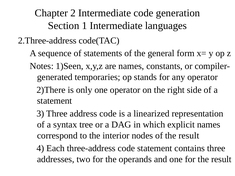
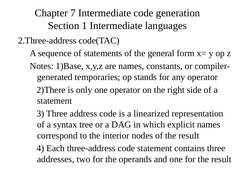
2: 2 -> 7 (73, 13)
1)Seen: 1)Seen -> 1)Base (70, 66)
